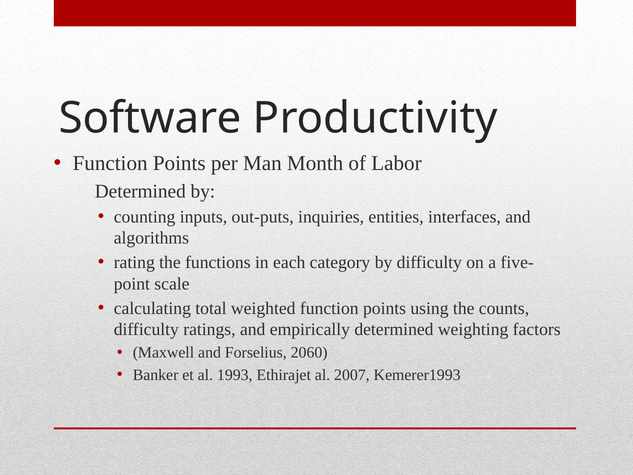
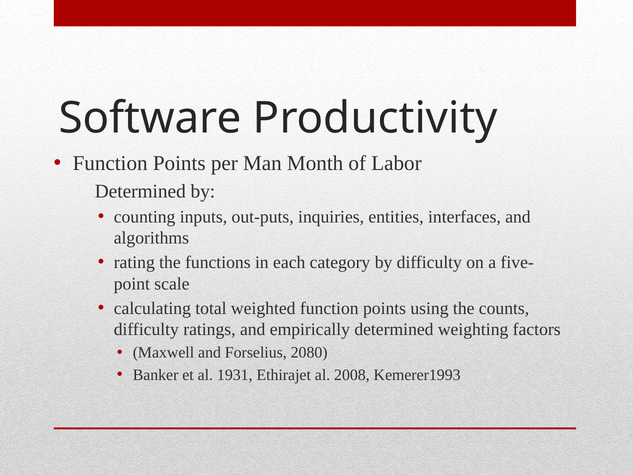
2060: 2060 -> 2080 (309, 353)
1993: 1993 -> 1931 (235, 375)
2007: 2007 -> 2008 (352, 375)
